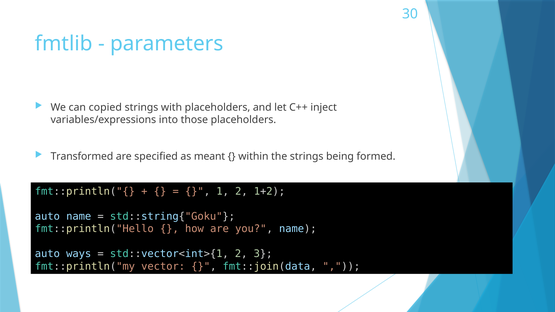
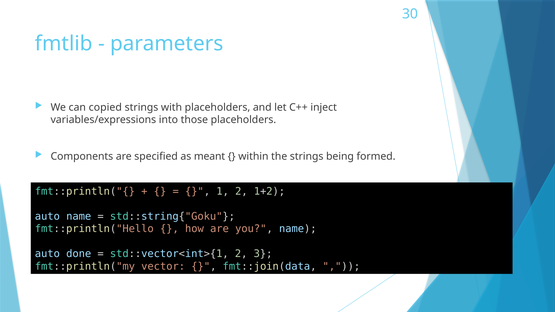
Transformed: Transformed -> Components (82, 156)
ways: ways -> done (79, 254)
